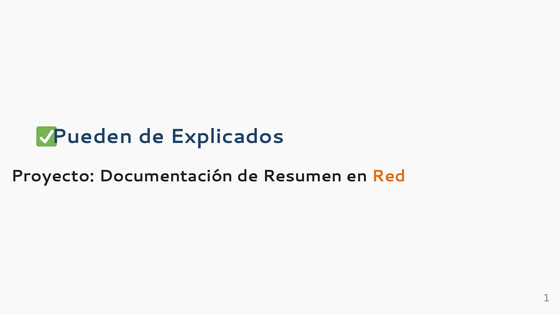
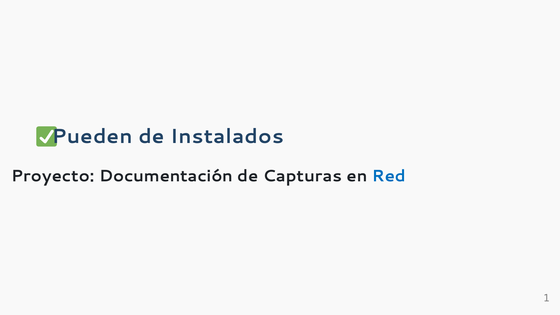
Explicados: Explicados -> Instalados (227, 136)
Resumen: Resumen -> Capturas (302, 176)
Red colour: orange -> blue (389, 176)
